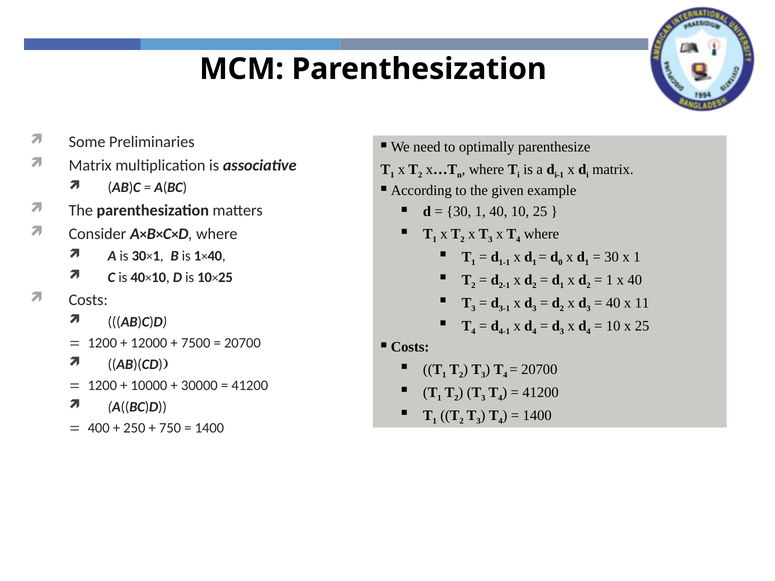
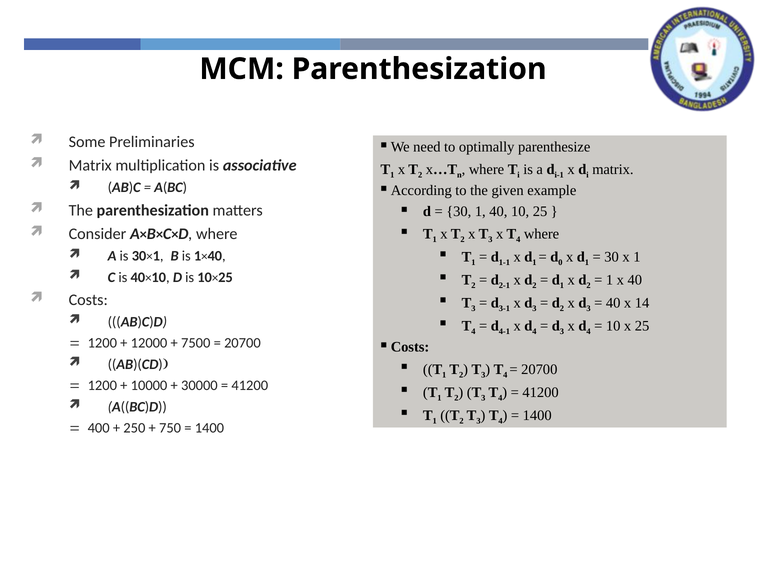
11: 11 -> 14 (642, 303)
